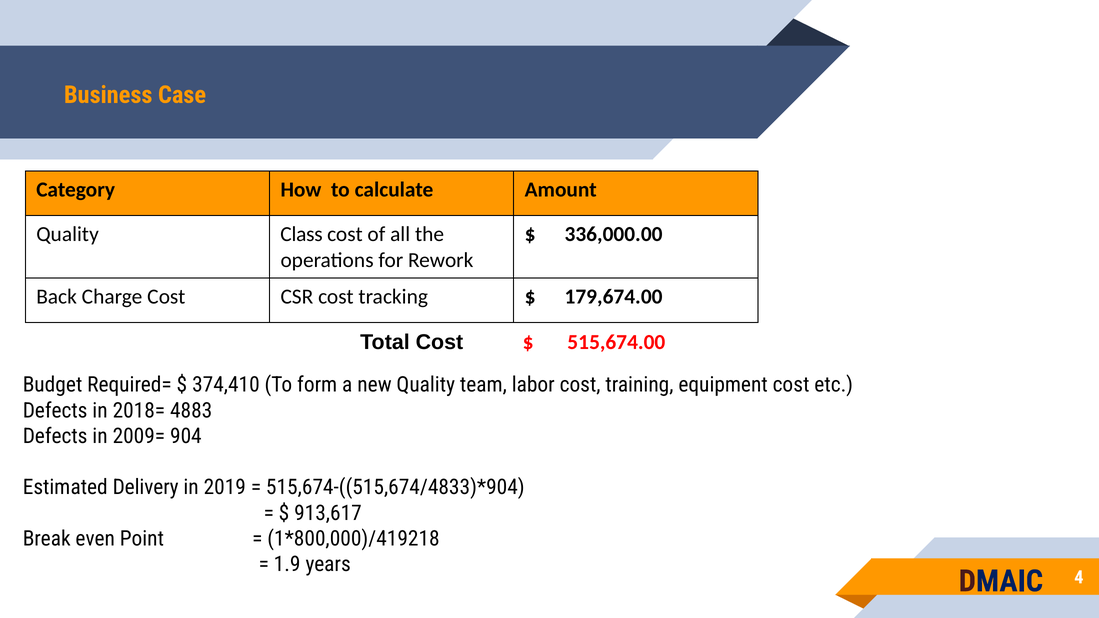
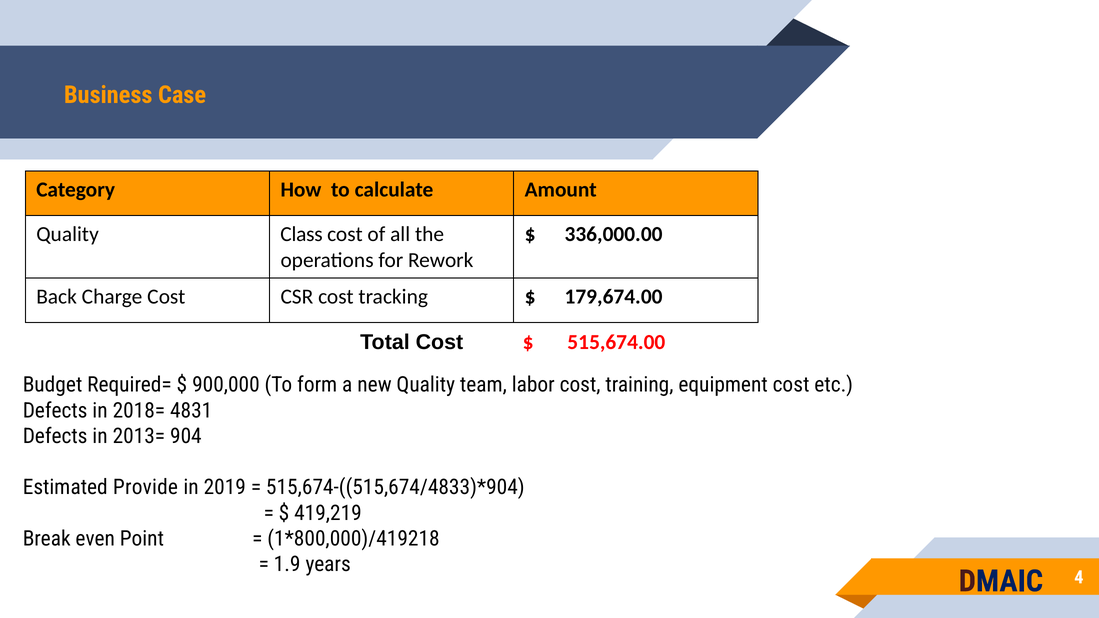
374,410: 374,410 -> 900,000 (226, 385)
4883: 4883 -> 4831 (191, 411)
2009=: 2009= -> 2013= (139, 436)
Delivery: Delivery -> Provide (145, 488)
913,617: 913,617 -> 419,219 (328, 513)
